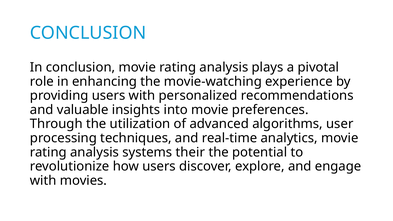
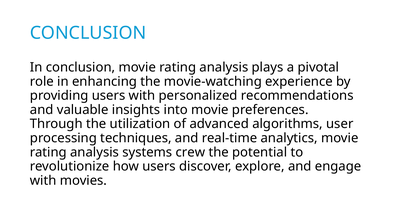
their: their -> crew (190, 152)
